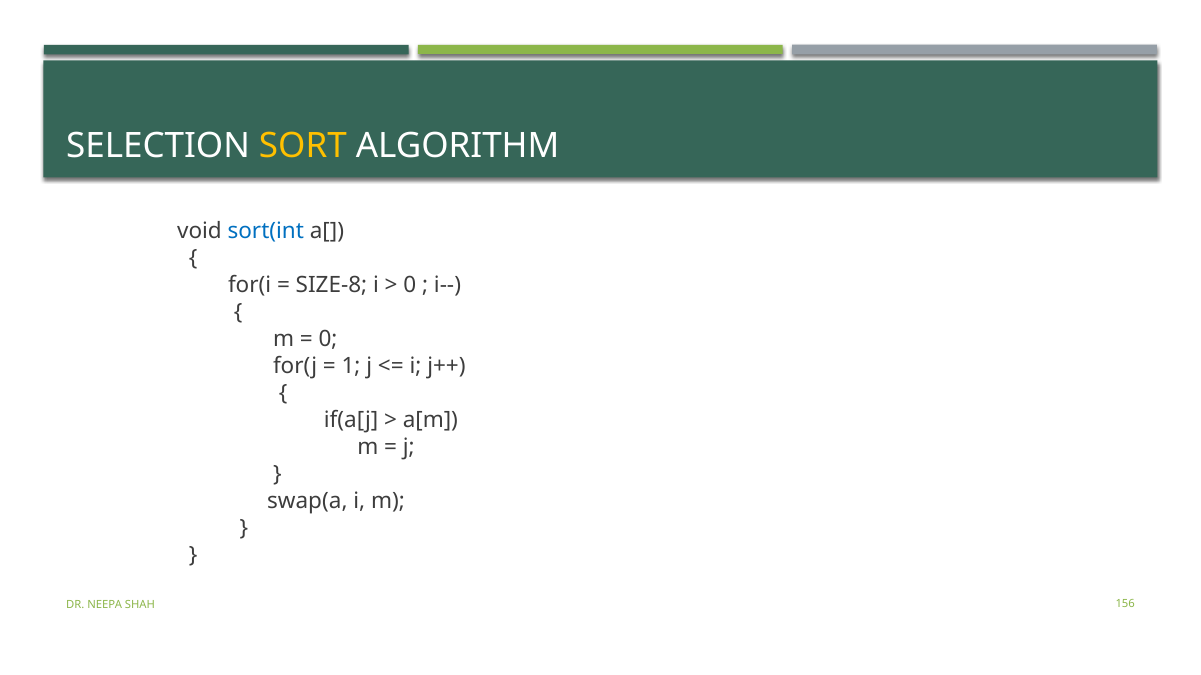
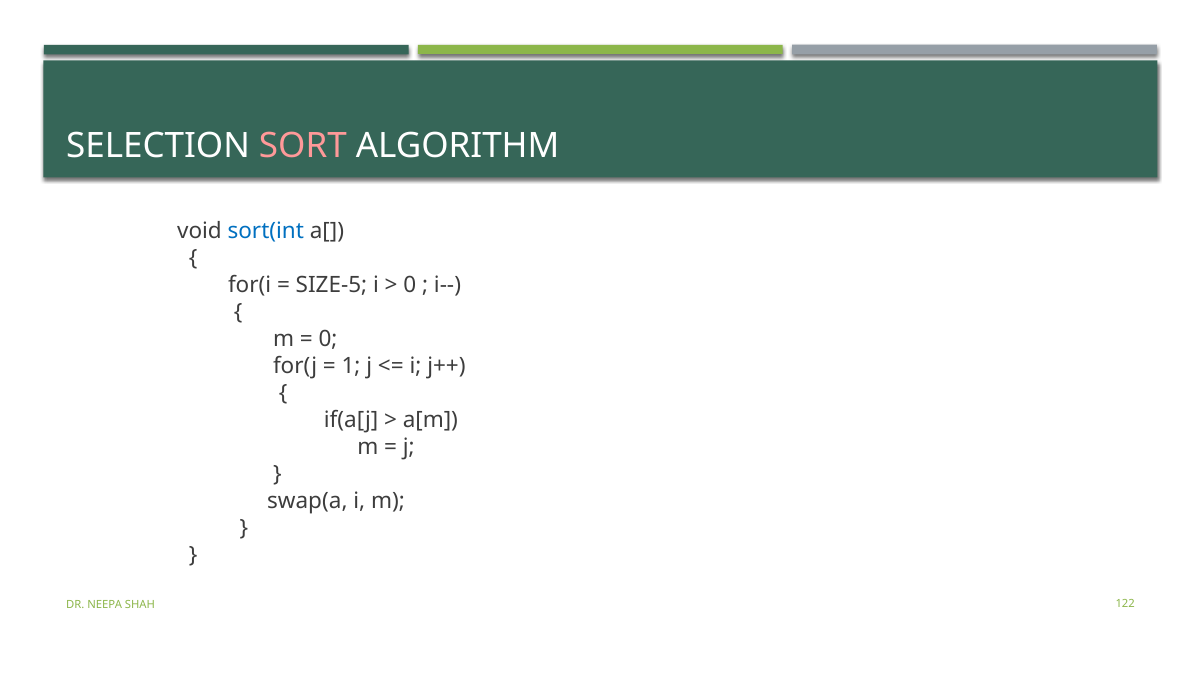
SORT colour: yellow -> pink (303, 146)
SIZE-8: SIZE-8 -> SIZE-5 (331, 285)
156: 156 -> 122 (1125, 605)
